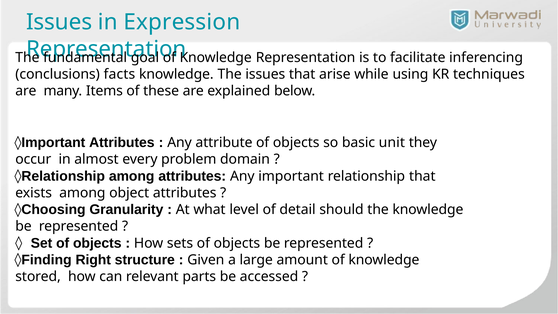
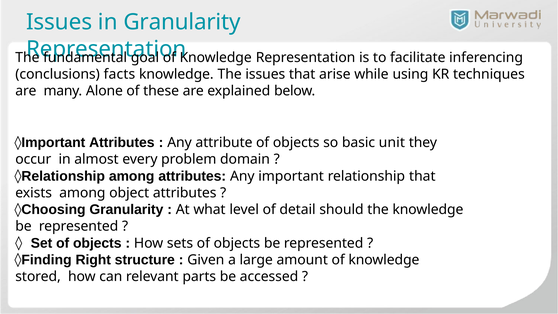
in Expression: Expression -> Granularity (182, 22)
Items: Items -> Alone (104, 91)
